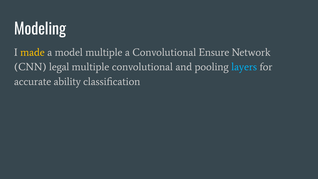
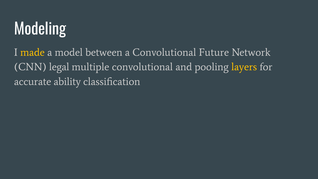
model multiple: multiple -> between (104, 52)
Ensure: Ensure -> Future (214, 52)
layers colour: light blue -> yellow (244, 67)
